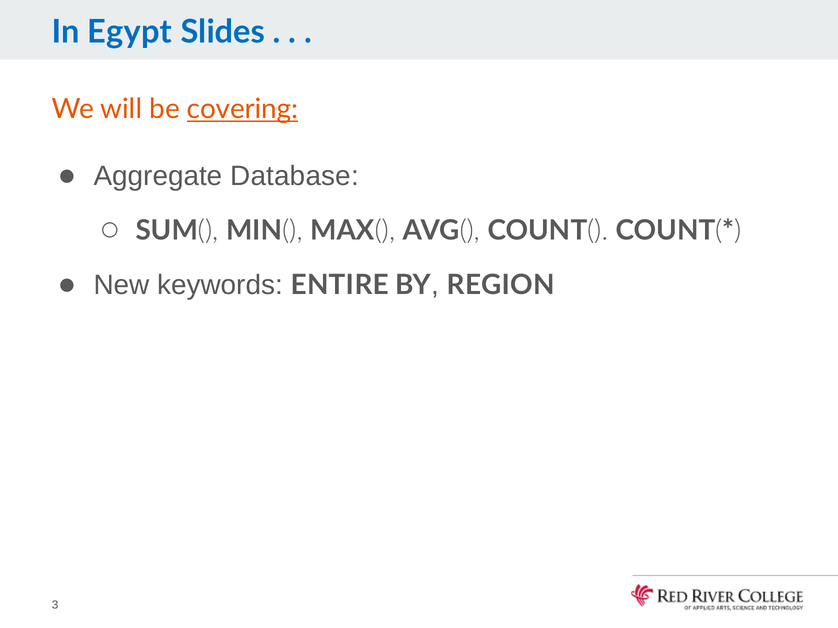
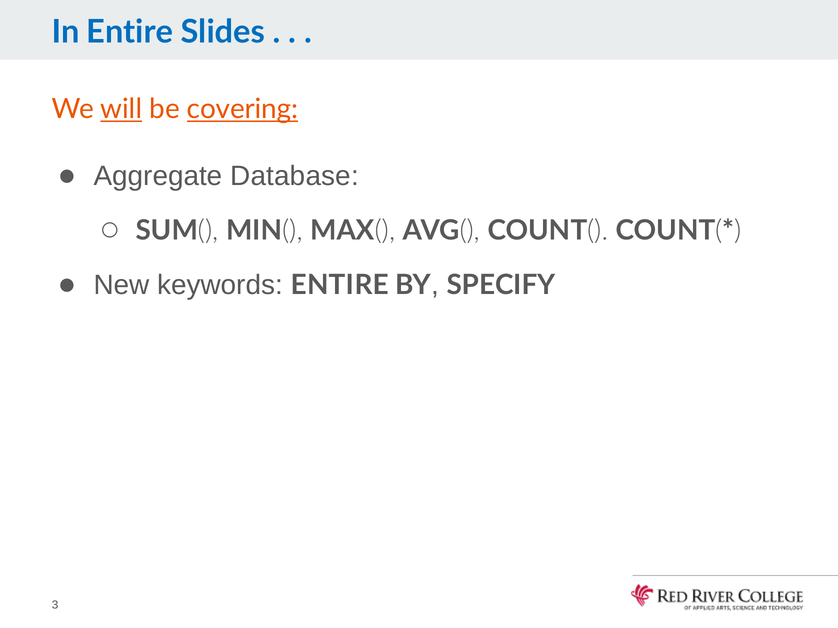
In Egypt: Egypt -> Entire (130, 32)
will underline: none -> present (121, 109)
REGION: REGION -> SPECIFY (501, 285)
